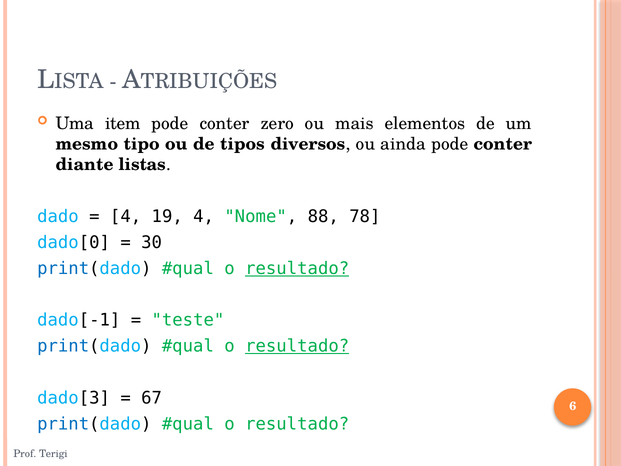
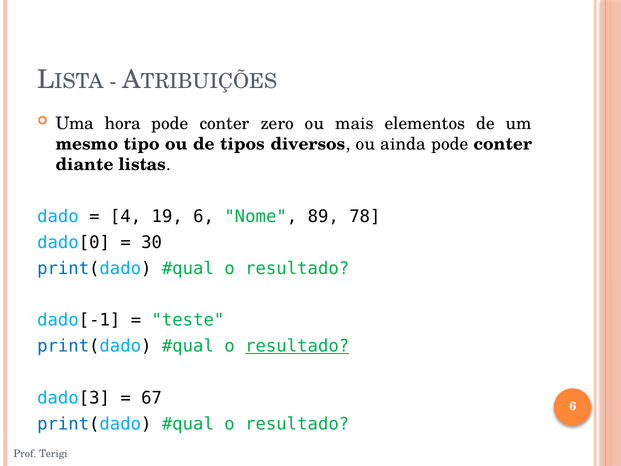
item: item -> hora (123, 123)
19 4: 4 -> 6 (204, 216)
88: 88 -> 89 (323, 216)
resultado underline: present -> none (297, 268)
